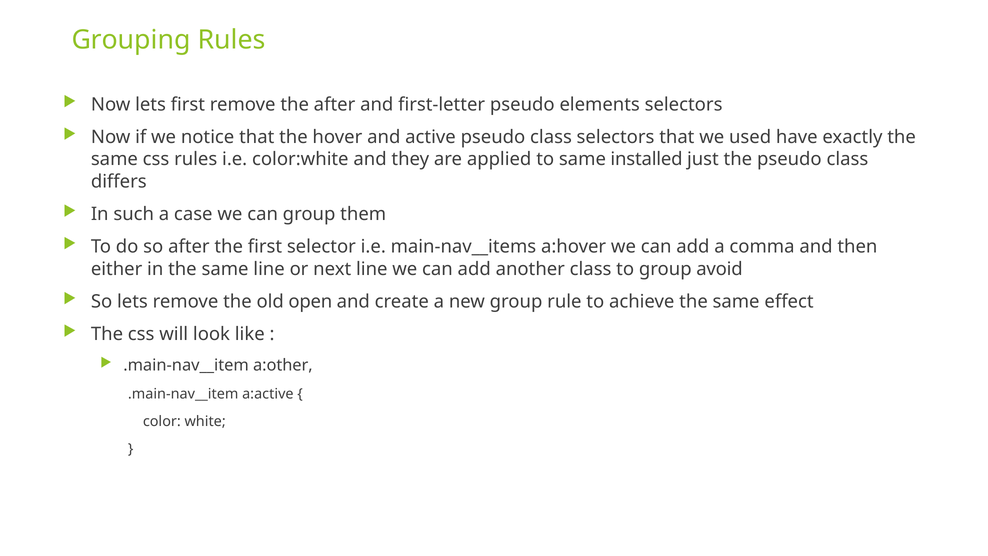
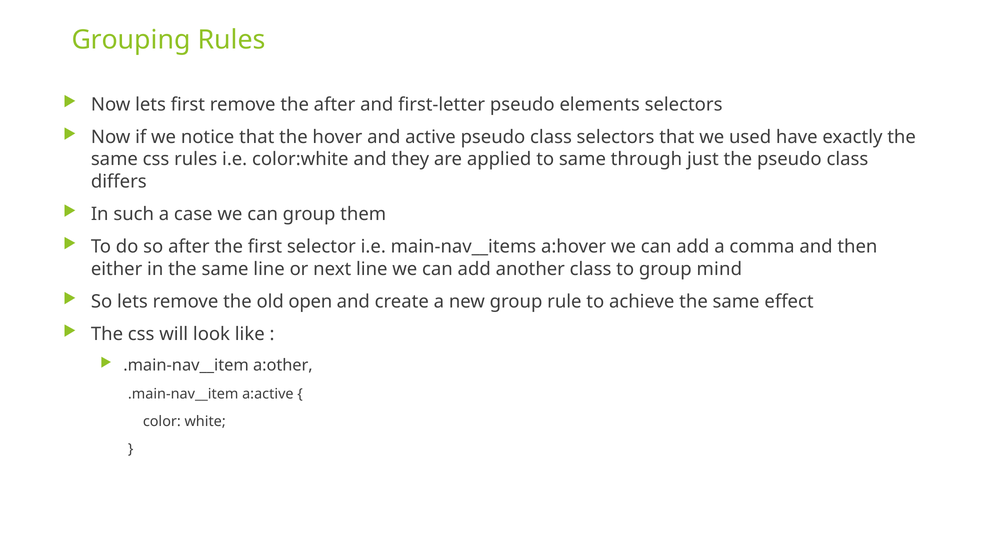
installed: installed -> through (646, 159)
avoid: avoid -> mind (719, 269)
